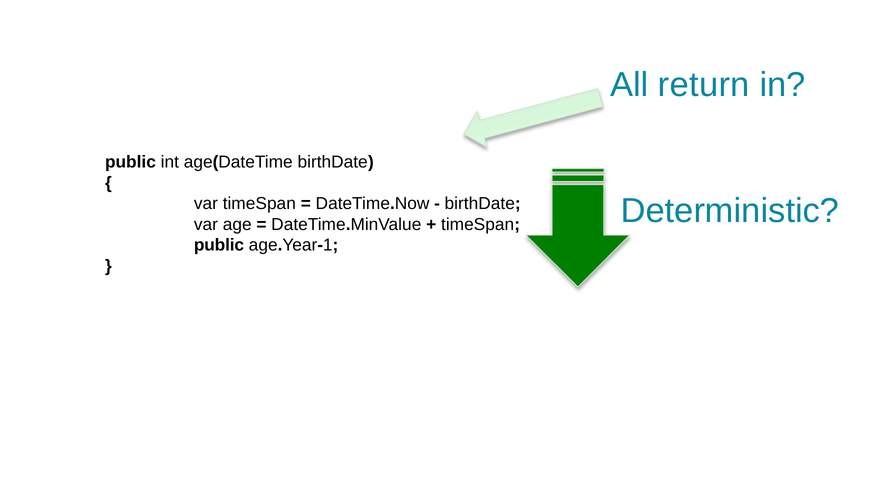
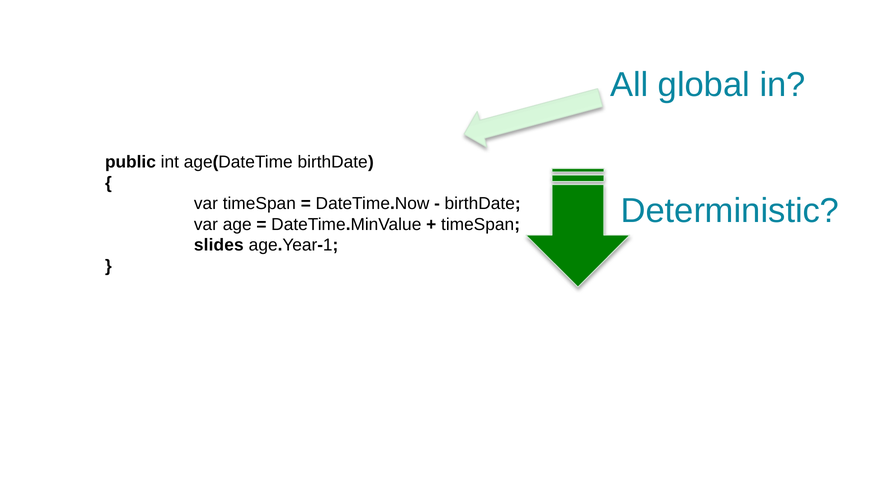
return: return -> global (704, 85)
public: public -> slides (219, 245)
